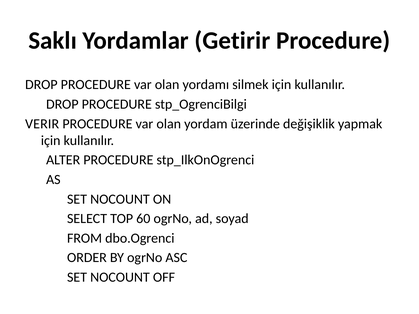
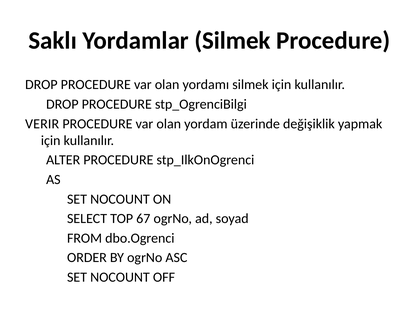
Yordamlar Getirir: Getirir -> Silmek (233, 41)
60: 60 -> 67 (143, 219)
